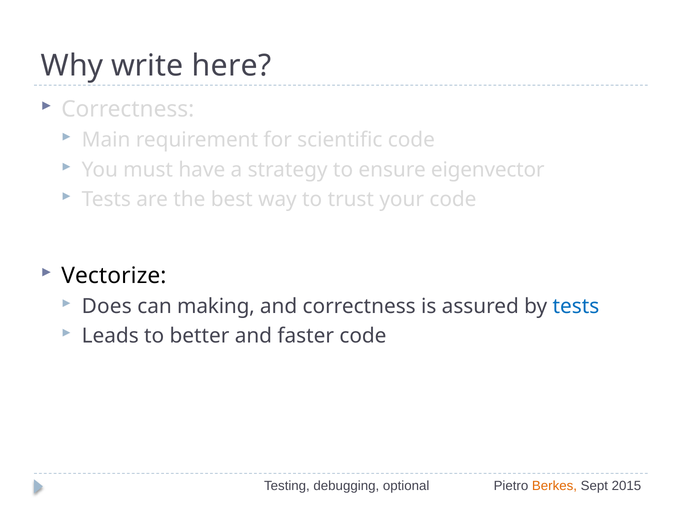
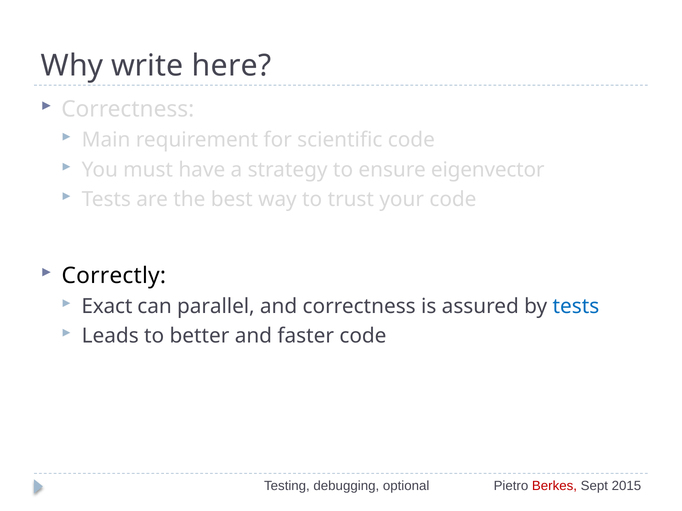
Vectorize: Vectorize -> Correctly (114, 276)
Does: Does -> Exact (107, 307)
making: making -> parallel (216, 307)
Berkes colour: orange -> red (554, 486)
